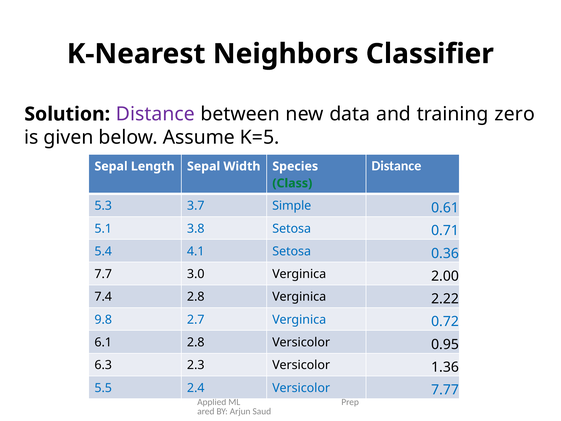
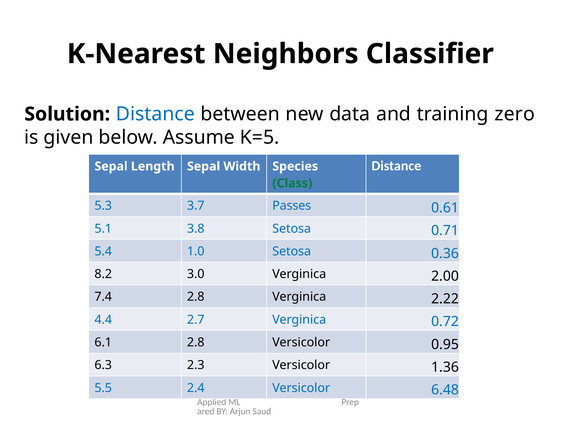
Distance colour: purple -> blue (155, 114)
Simple: Simple -> Passes (292, 206)
4.1: 4.1 -> 1.0 (196, 251)
7.7: 7.7 -> 8.2 (103, 274)
9.8: 9.8 -> 4.4 (103, 319)
7.77: 7.77 -> 6.48 (445, 390)
